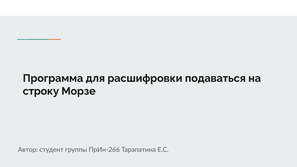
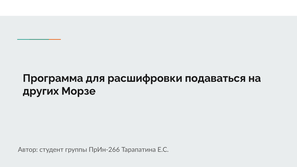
строку: строку -> других (41, 91)
